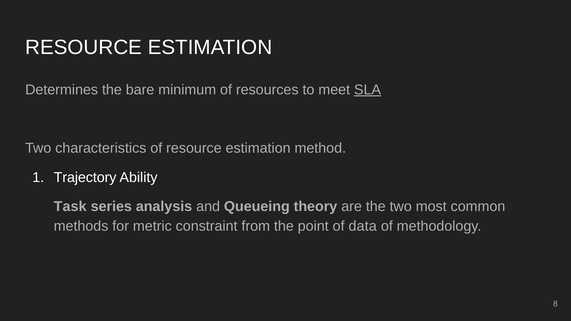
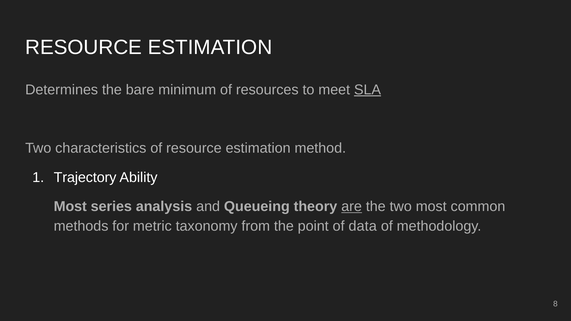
Task: Task -> Most (70, 207)
are underline: none -> present (352, 207)
constraint: constraint -> taxonomy (207, 226)
